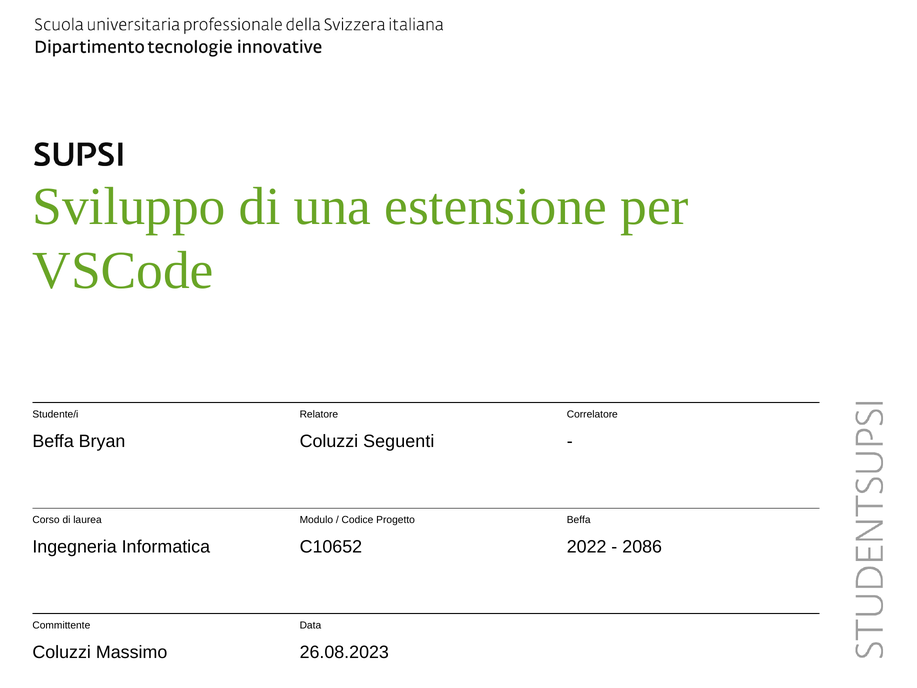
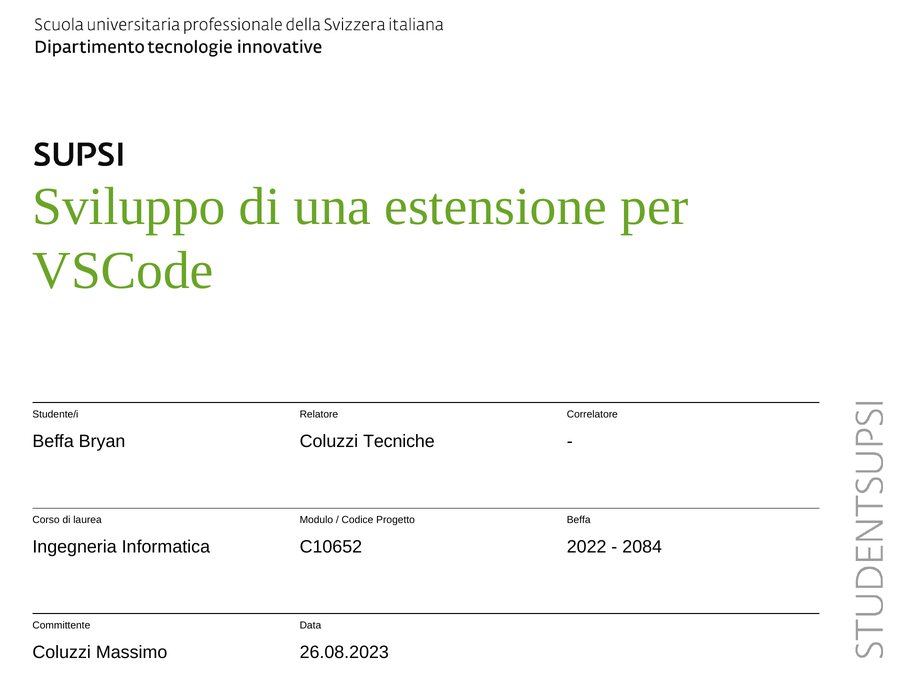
Seguenti: Seguenti -> Tecniche (399, 441)
2086: 2086 -> 2084 (642, 547)
